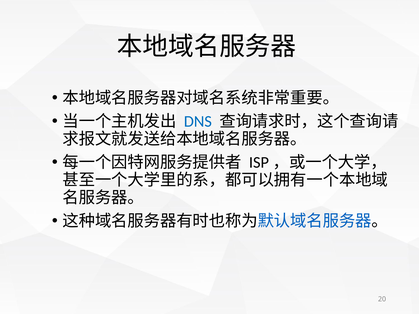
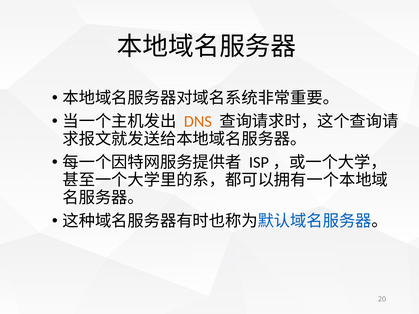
DNS colour: blue -> orange (198, 122)
